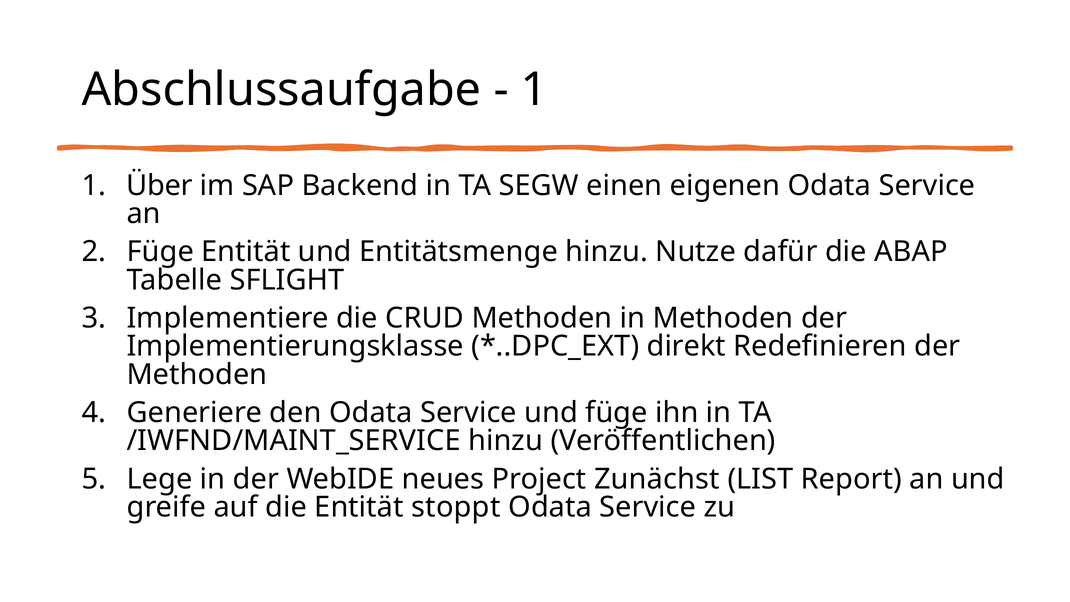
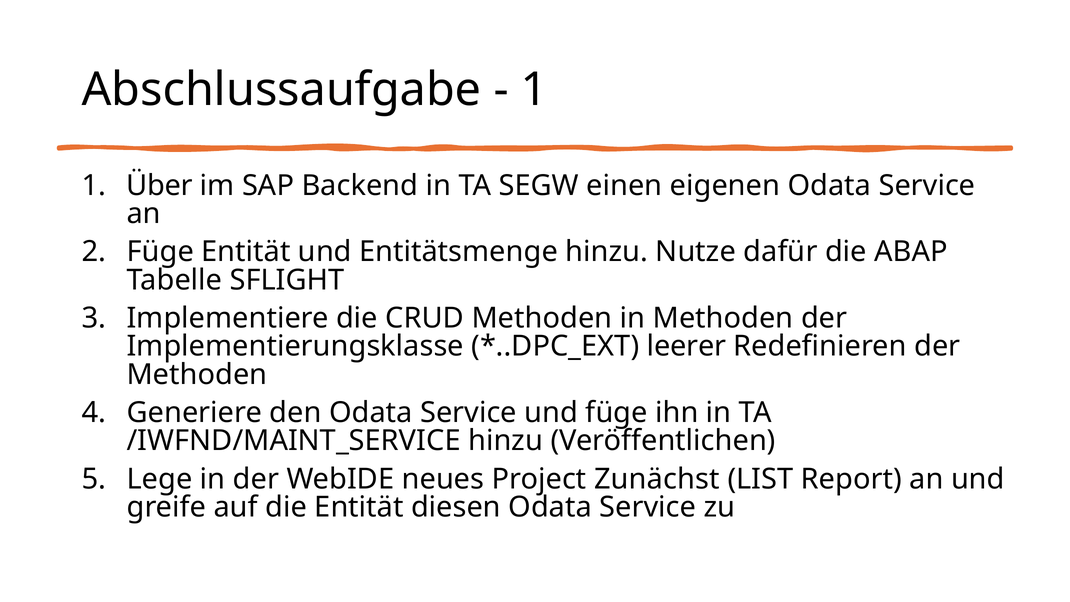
direkt: direkt -> leerer (686, 346)
stoppt: stoppt -> diesen (456, 507)
